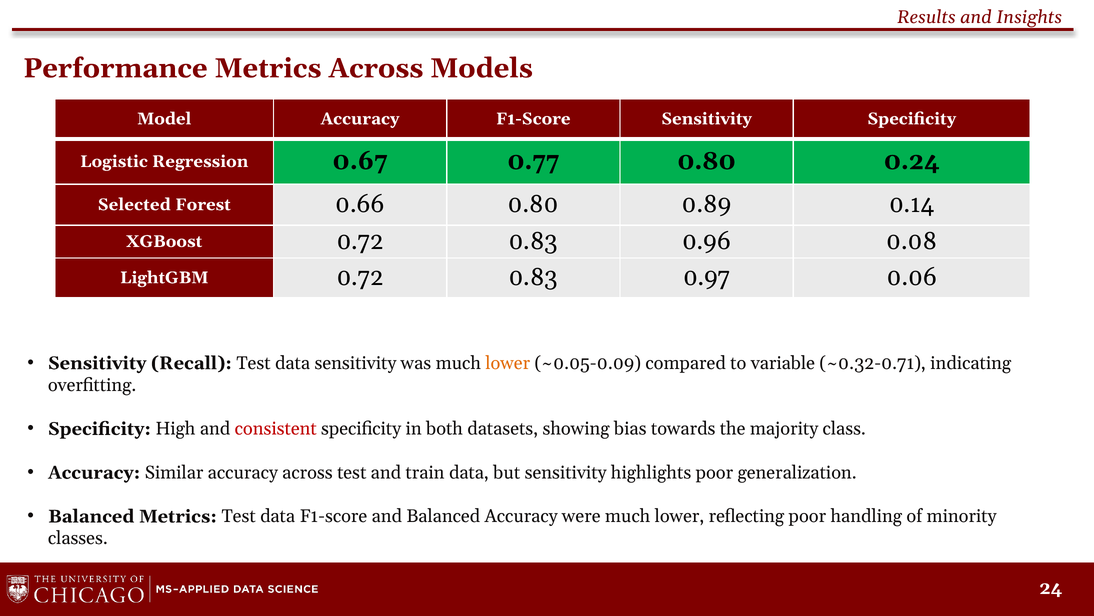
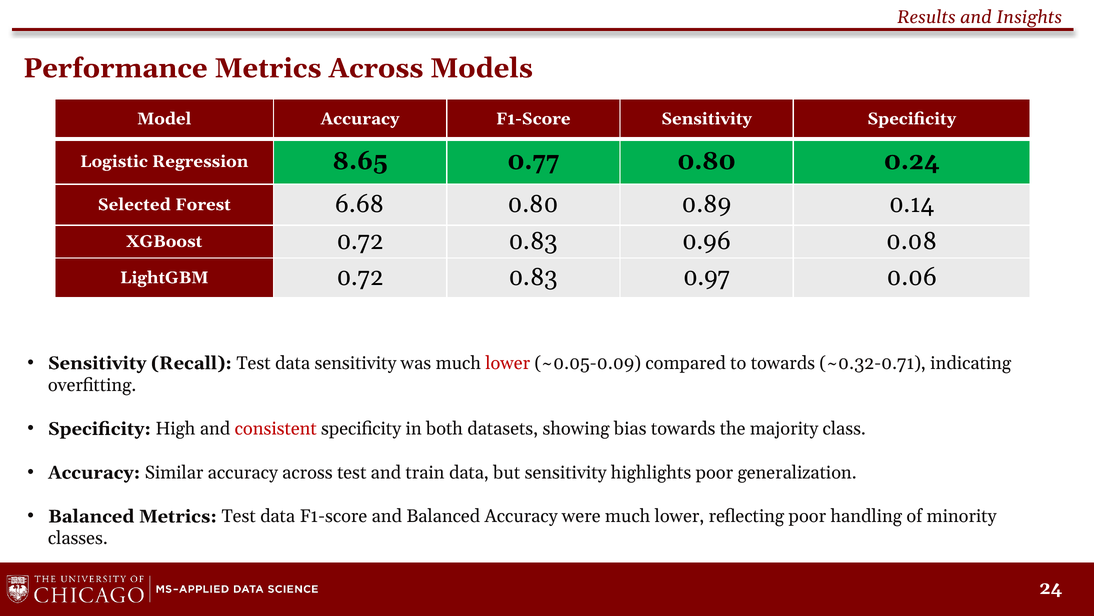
0.67: 0.67 -> 8.65 (360, 161)
0.66: 0.66 -> 6.68 (360, 204)
lower colour: orange -> red (508, 363)
to variable: variable -> towards (783, 363)
